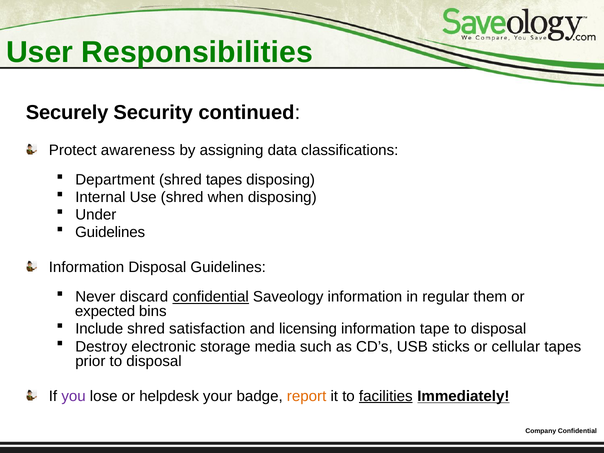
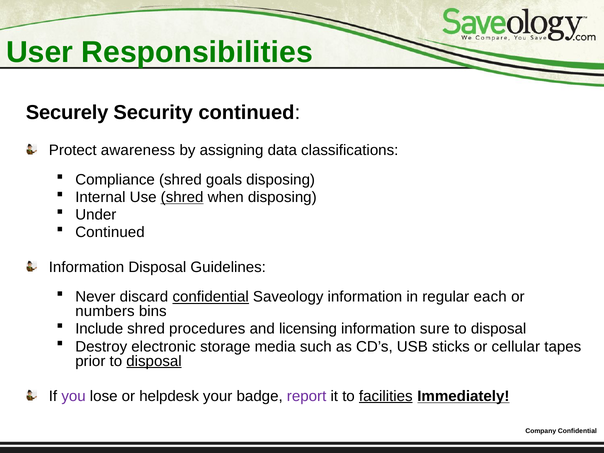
Department: Department -> Compliance (115, 180)
shred tapes: tapes -> goals (224, 180)
shred underline: none -> present (182, 197)
Guidelines: Guidelines -> Continued (110, 232)
them: them -> each (490, 297)
expected: expected -> numbers (105, 311)
satisfaction: satisfaction -> procedures (207, 329)
tape: tape -> sure (435, 329)
disposal underline: none -> present (154, 361)
report colour: orange -> purple (307, 396)
